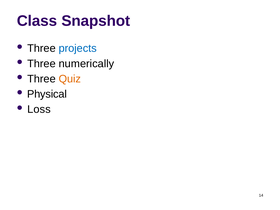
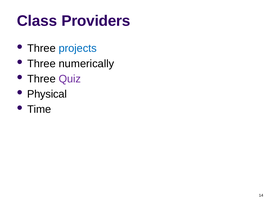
Snapshot: Snapshot -> Providers (96, 21)
Quiz colour: orange -> purple (70, 79)
Loss: Loss -> Time (39, 109)
